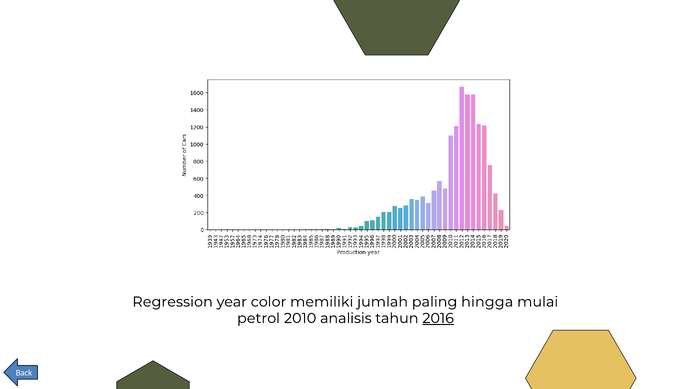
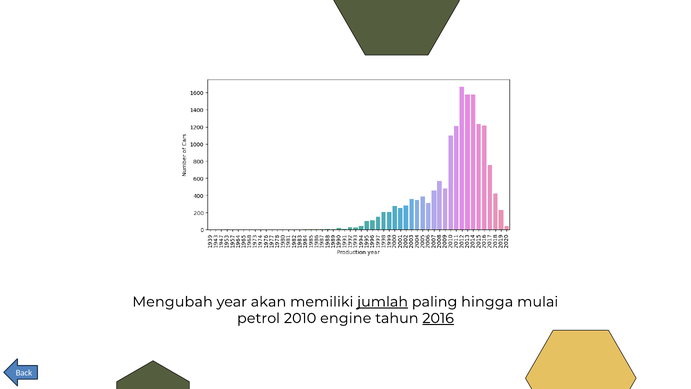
Regression: Regression -> Mengubah (173, 302)
color: color -> akan (268, 302)
jumlah underline: none -> present (383, 302)
analisis: analisis -> engine (346, 318)
